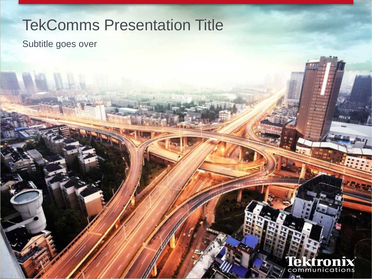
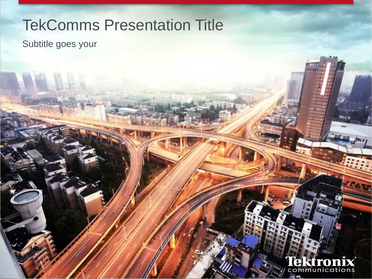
over: over -> your (88, 44)
